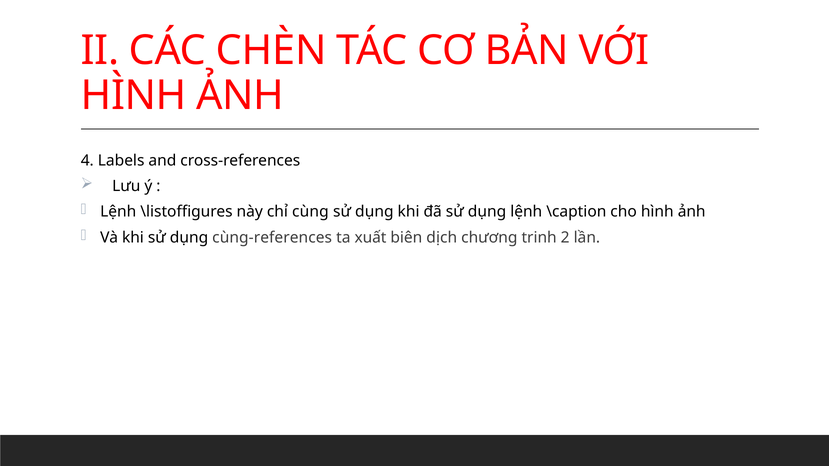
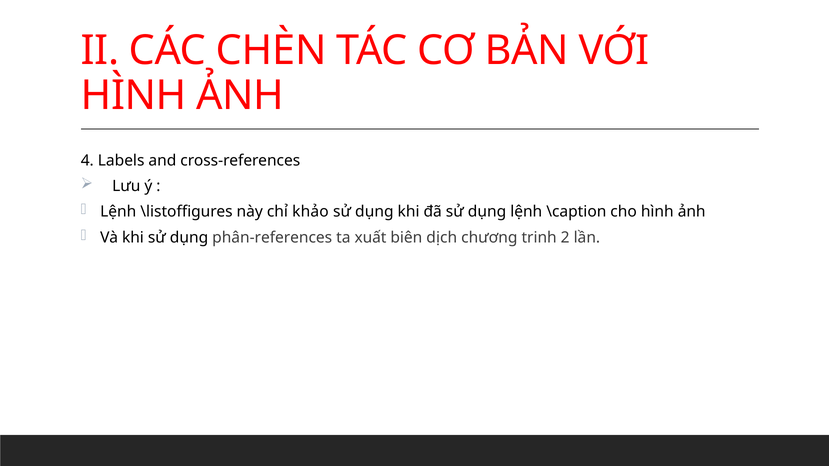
cùng: cùng -> khảo (310, 212)
cùng-references: cùng-references -> phân-references (272, 238)
